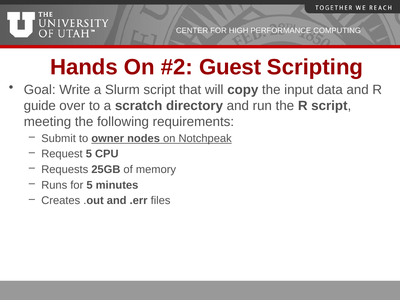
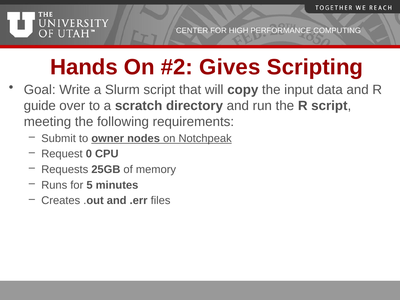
Guest: Guest -> Gives (230, 67)
Request 5: 5 -> 0 (89, 154)
